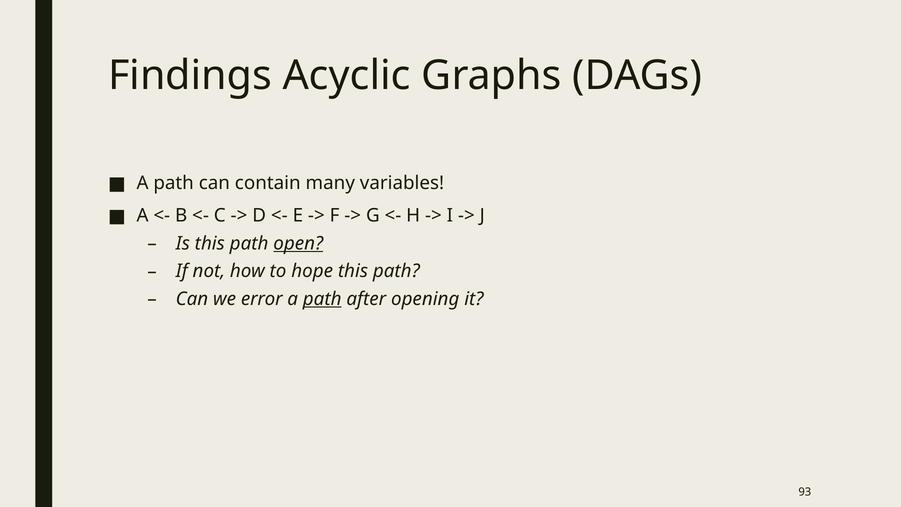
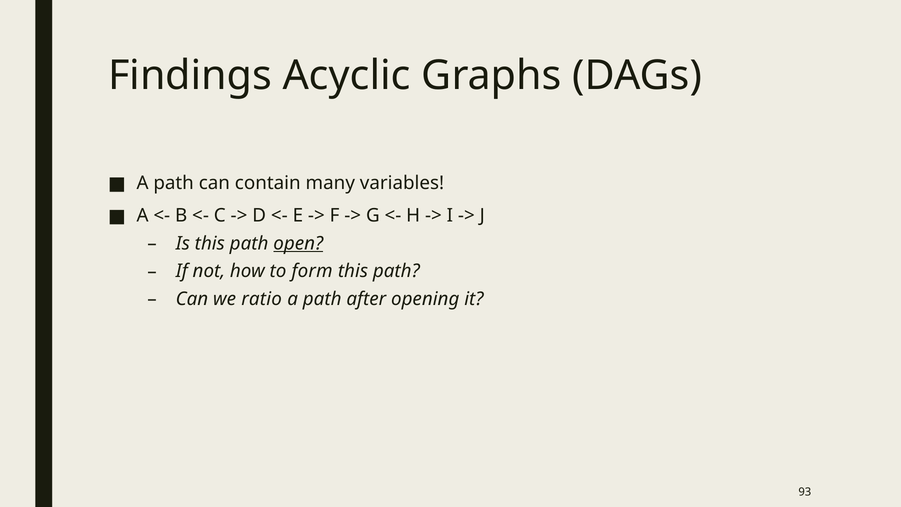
hope: hope -> form (312, 271)
error: error -> ratio (262, 299)
path underline: present -> none (322, 299)
